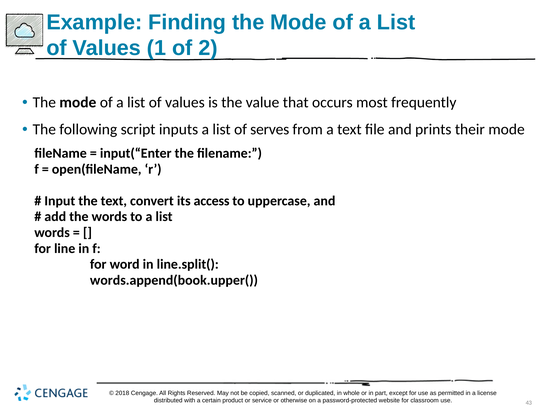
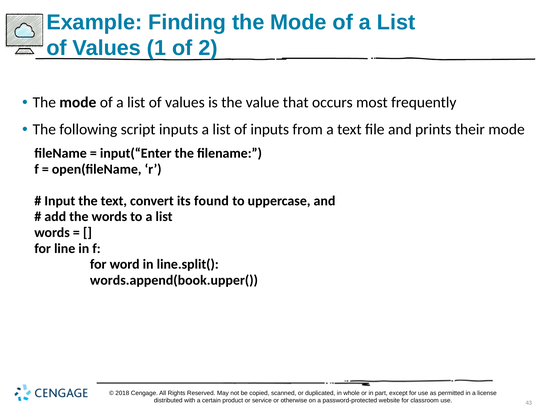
of serves: serves -> inputs (270, 129)
access: access -> found (211, 201)
